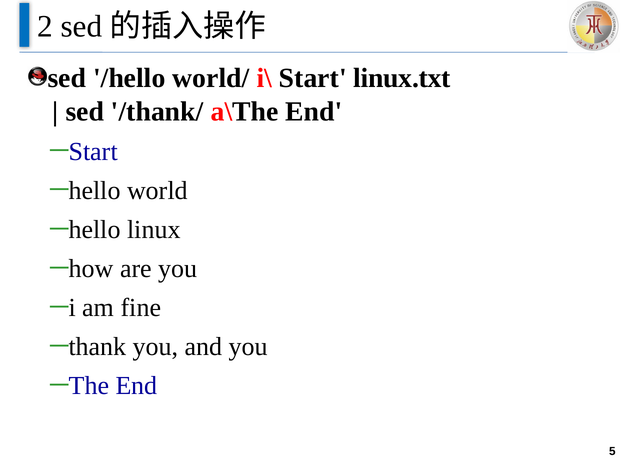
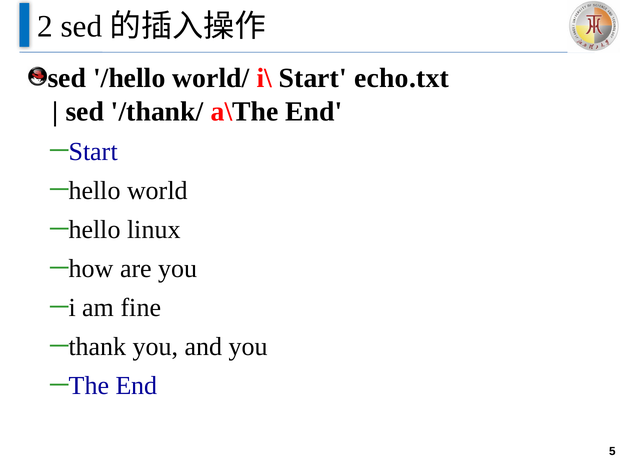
linux.txt: linux.txt -> echo.txt (402, 78)
